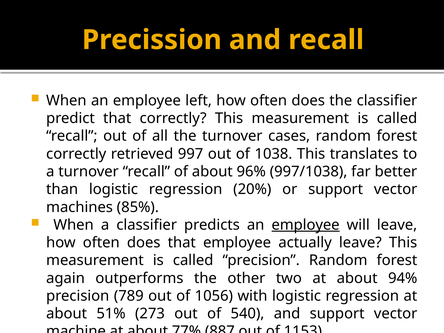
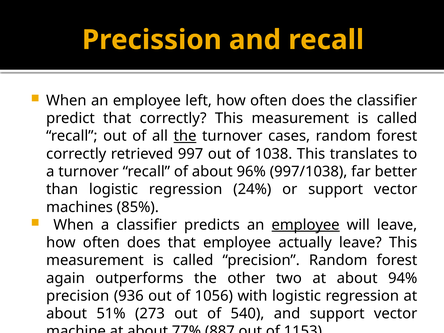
the underline: none -> present (185, 136)
20%: 20% -> 24% (252, 189)
789: 789 -> 936 (129, 296)
